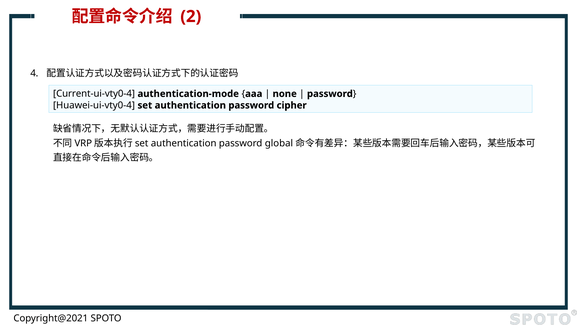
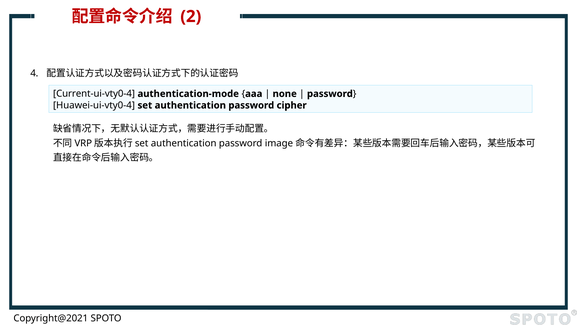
global: global -> image (279, 143)
